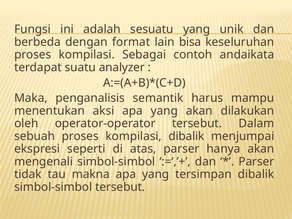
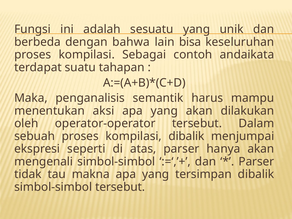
format: format -> bahwa (131, 42)
analyzer: analyzer -> tahapan (122, 67)
